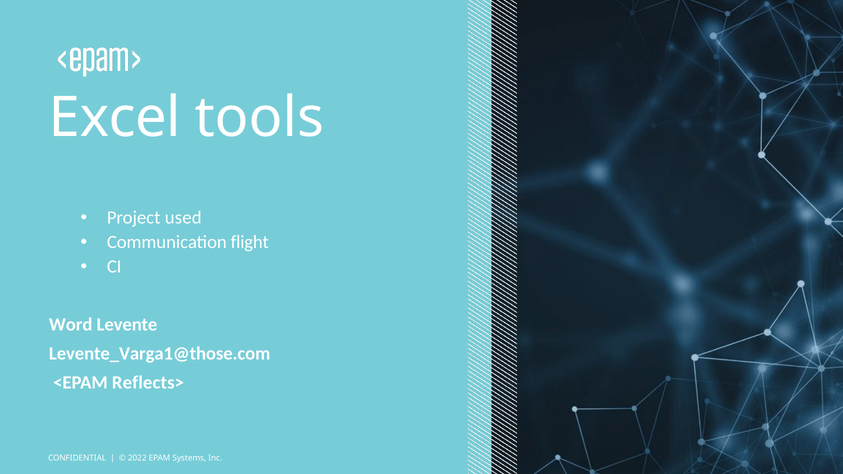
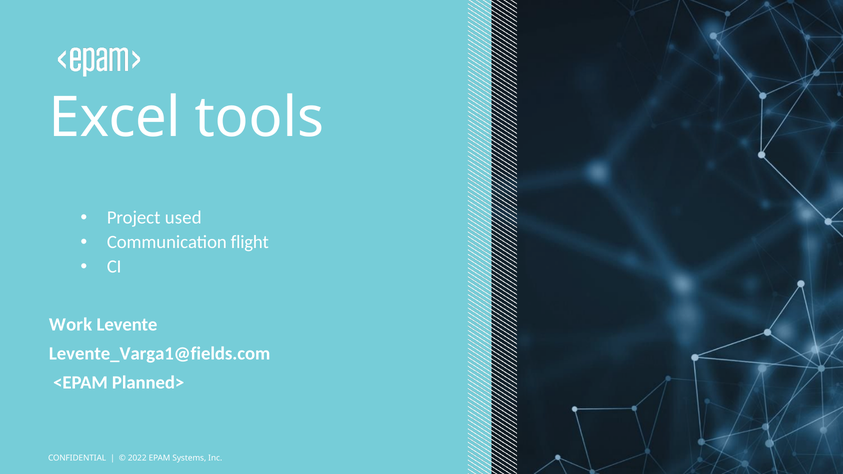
Word: Word -> Work (71, 325)
Levente_Varga1@those.com: Levente_Varga1@those.com -> Levente_Varga1@fields.com (160, 354)
Reflects>: Reflects> -> Planned> (148, 383)
